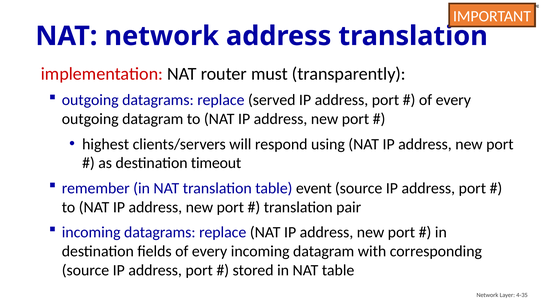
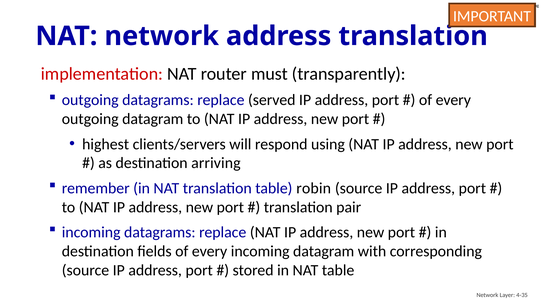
timeout: timeout -> arriving (216, 163)
event: event -> robin (314, 188)
